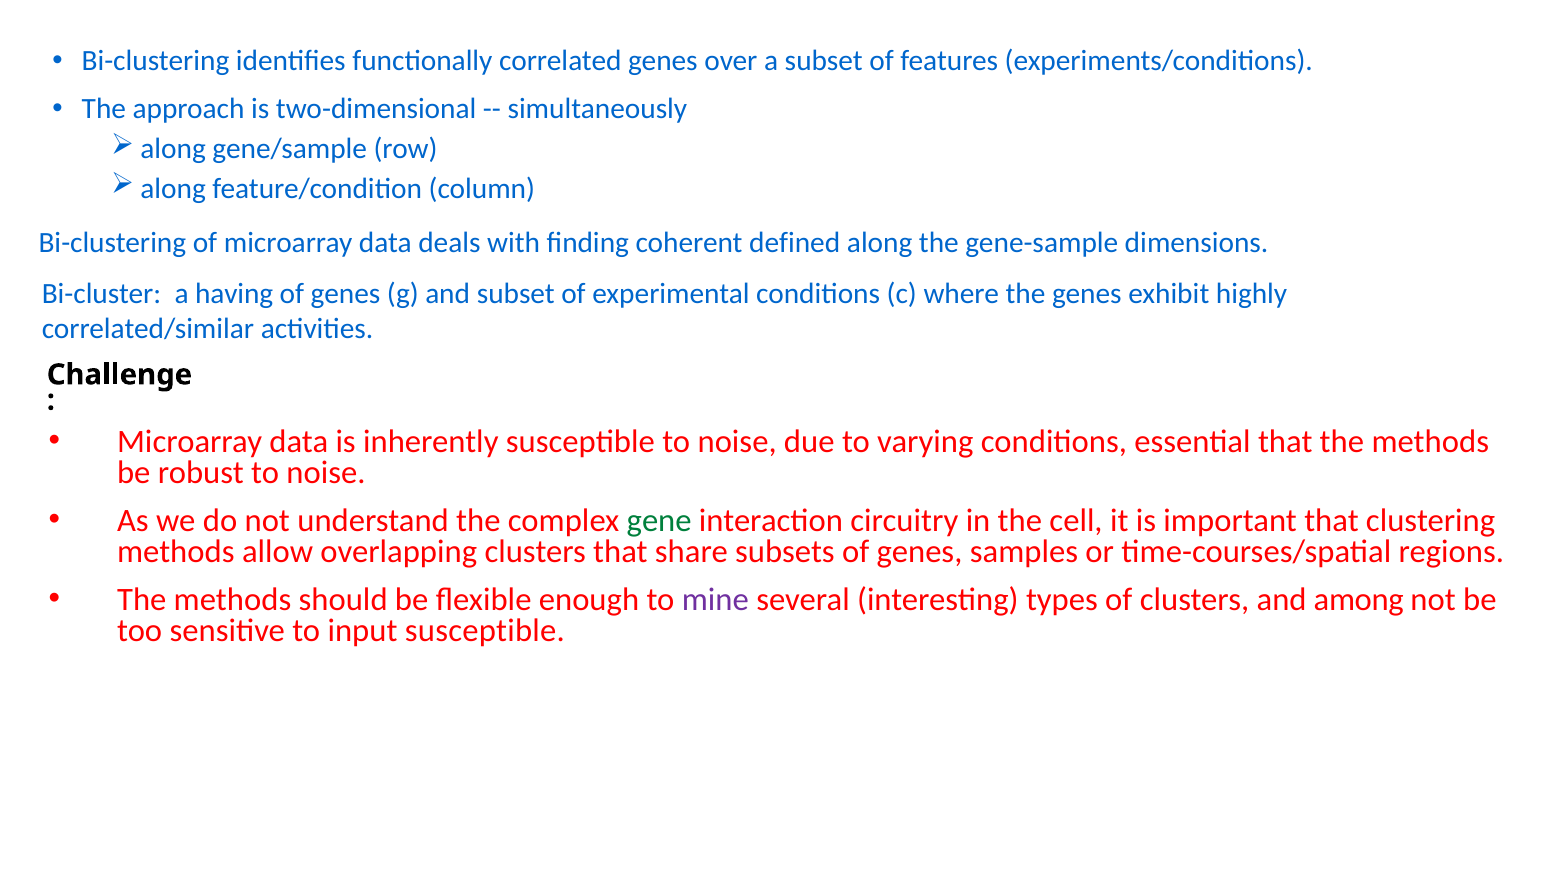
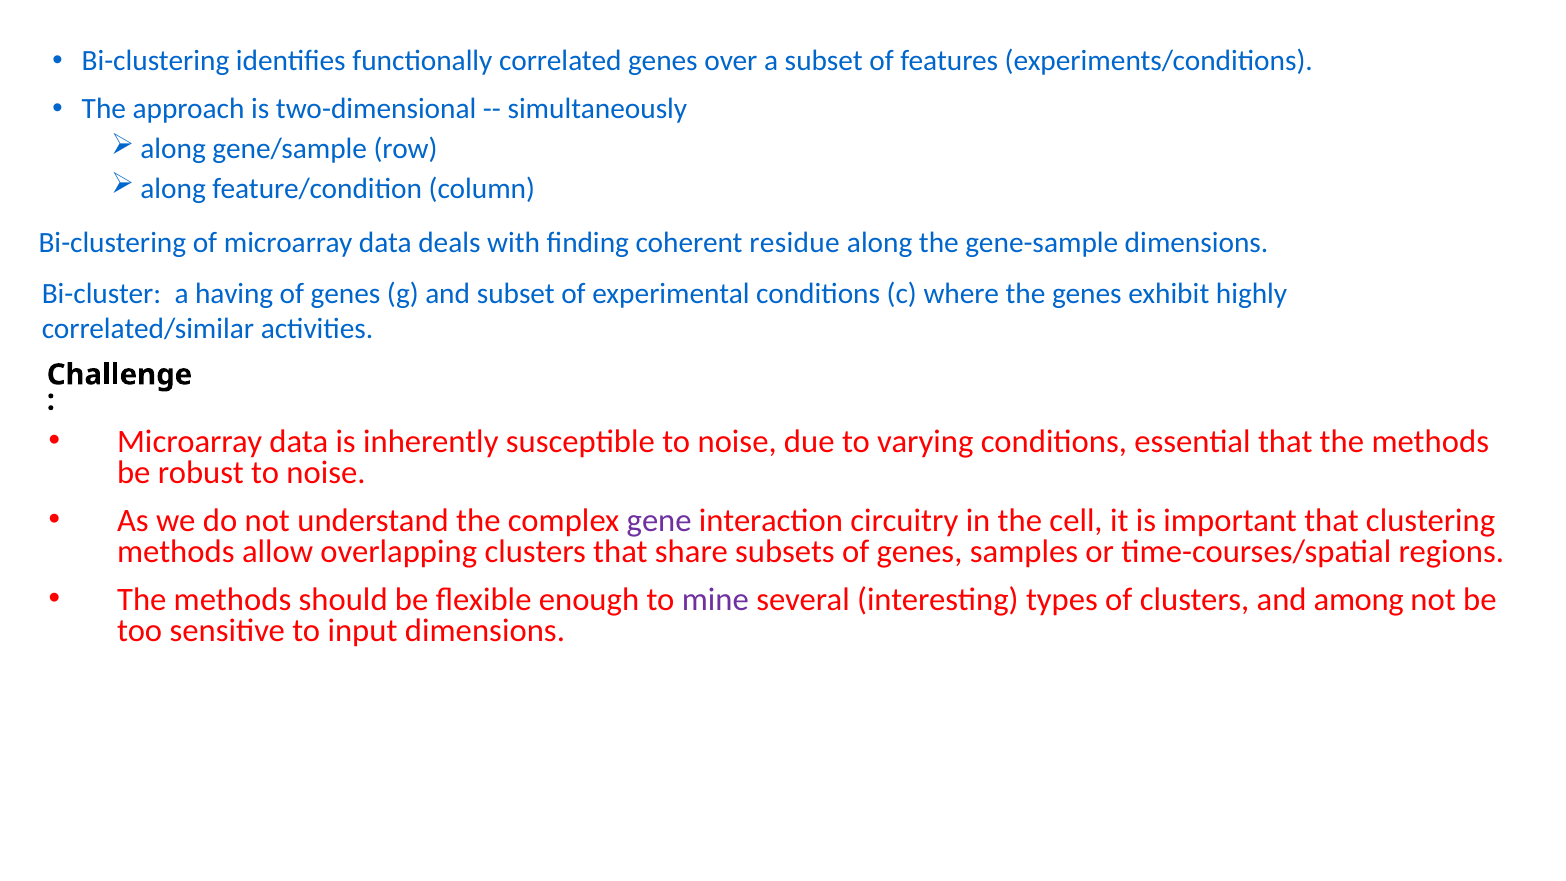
defined: defined -> residue (795, 242)
gene colour: green -> purple (659, 520)
input susceptible: susceptible -> dimensions (485, 631)
